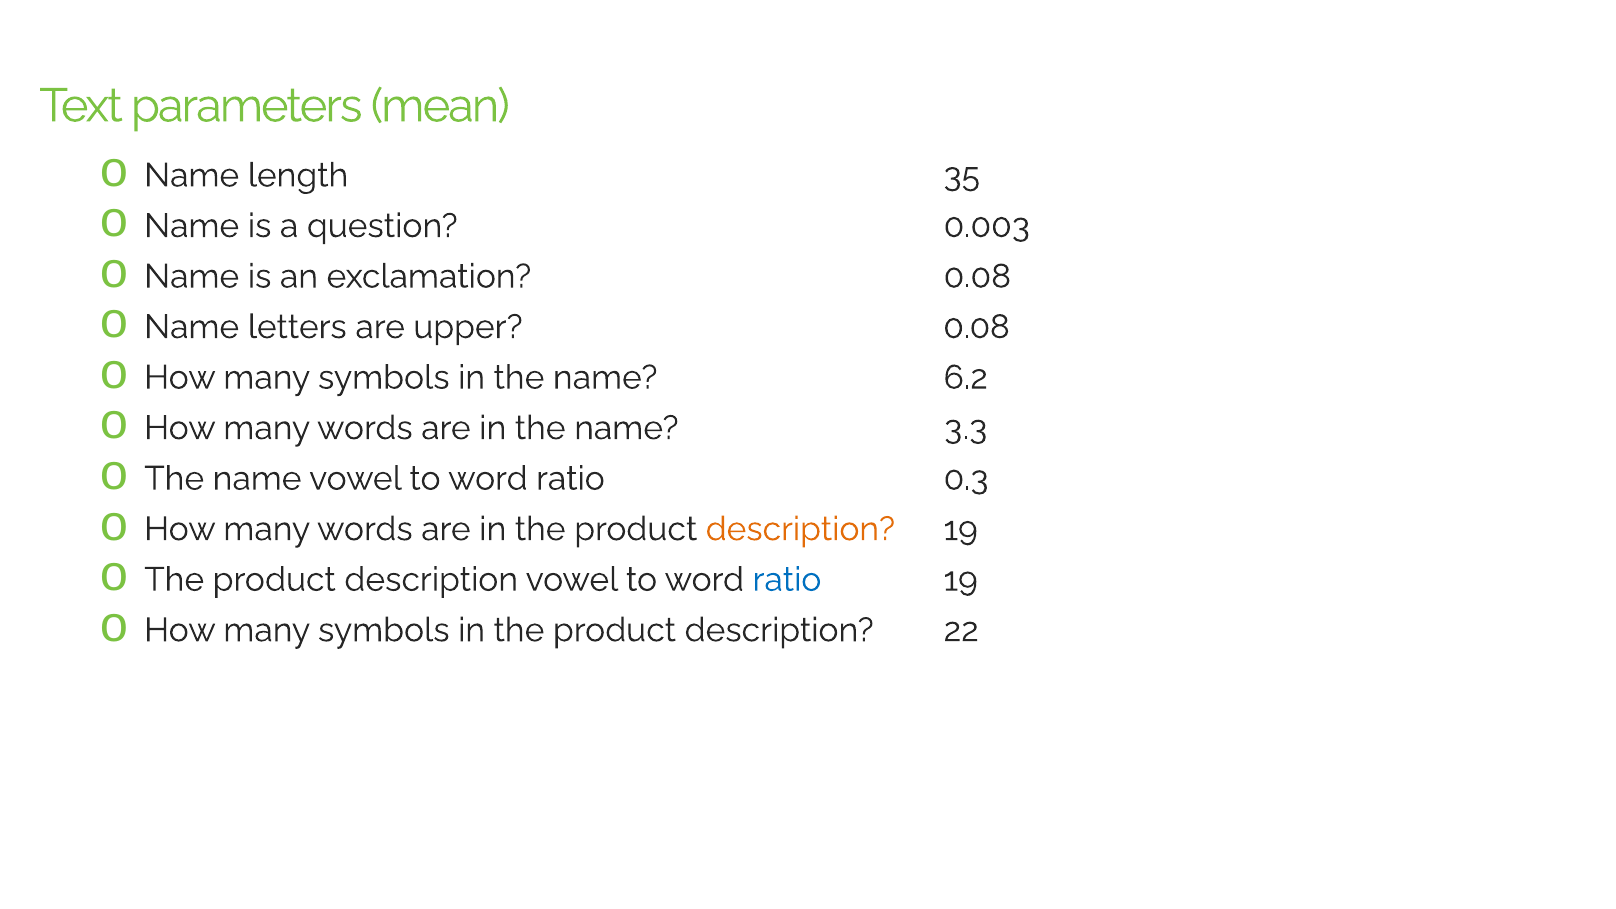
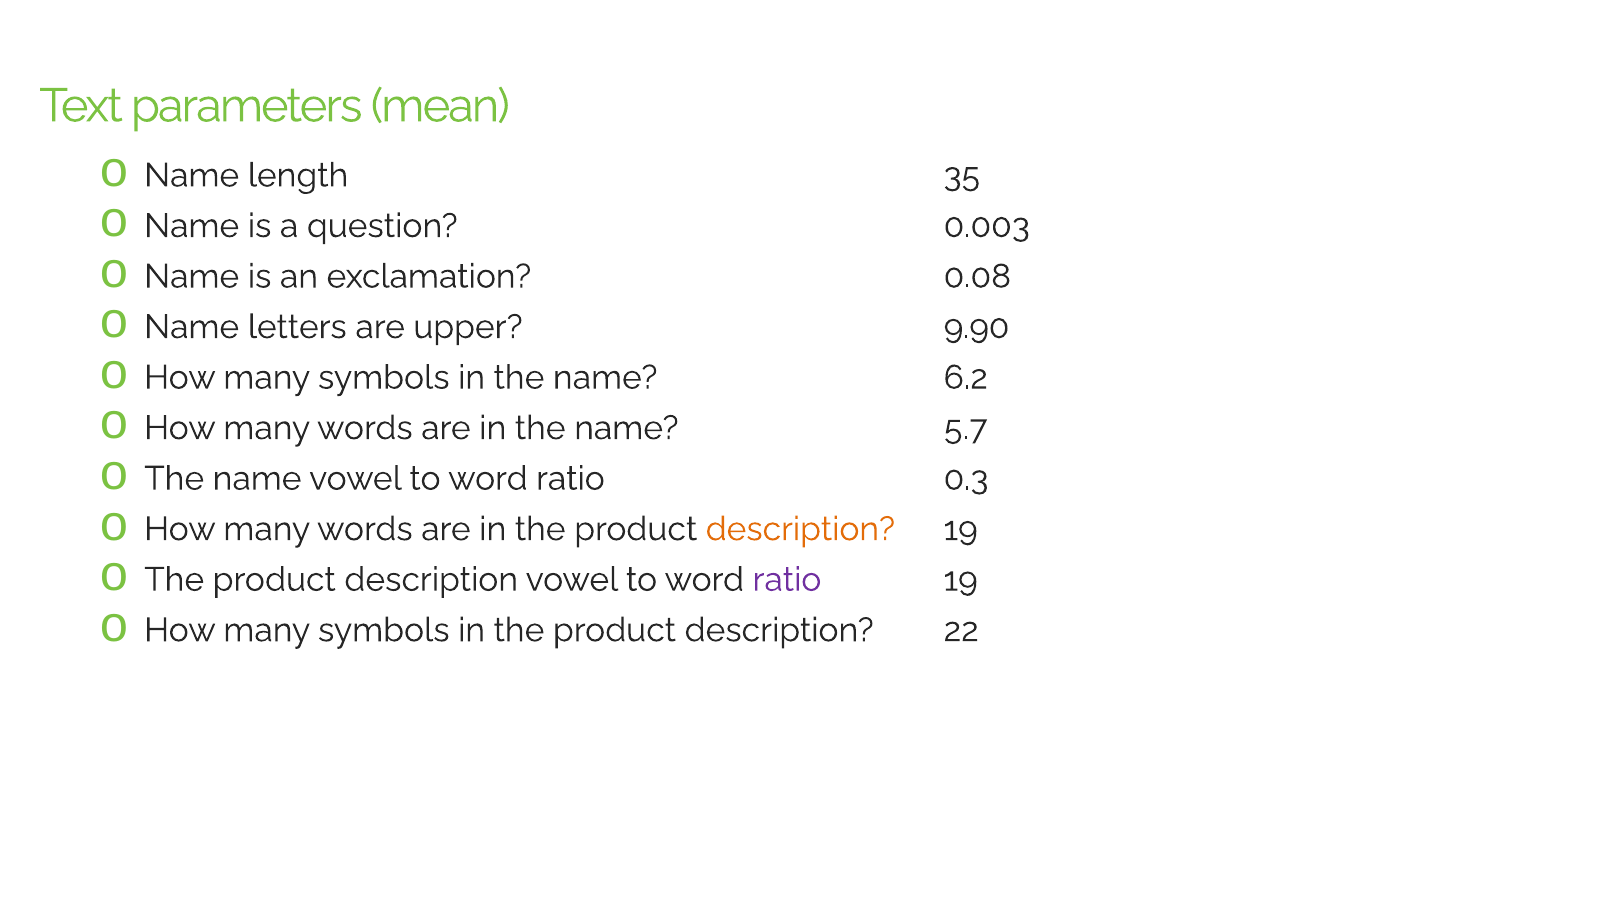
0.08: 0.08 -> 9.90 (977, 327)
3.3: 3.3 -> 5.7 (966, 428)
ratio colour: blue -> purple (787, 580)
